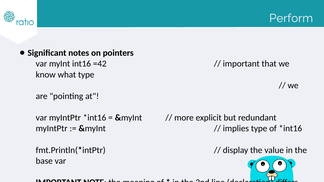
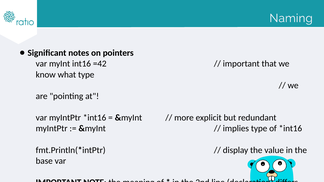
Perform: Perform -> Naming (291, 18)
